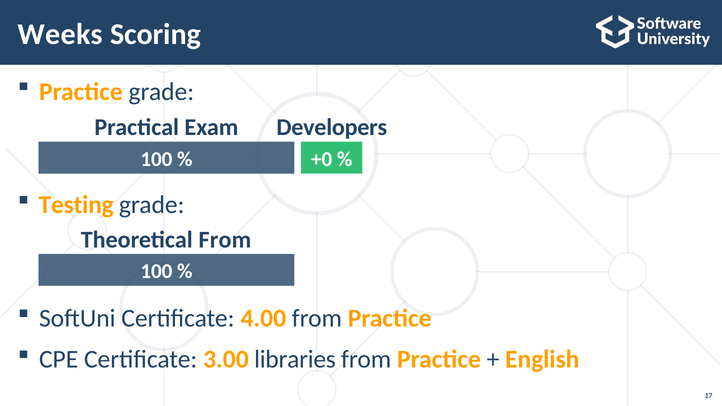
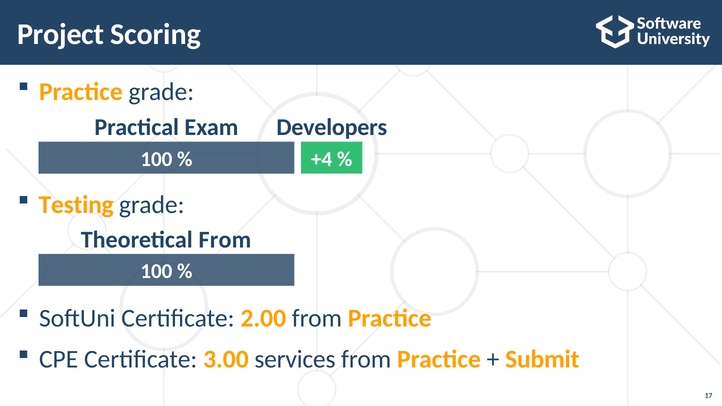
Weeks: Weeks -> Project (61, 34)
+0: +0 -> +4 (322, 159)
4.00: 4.00 -> 2.00 (263, 318)
libraries: libraries -> services (295, 360)
English: English -> Submit (542, 360)
